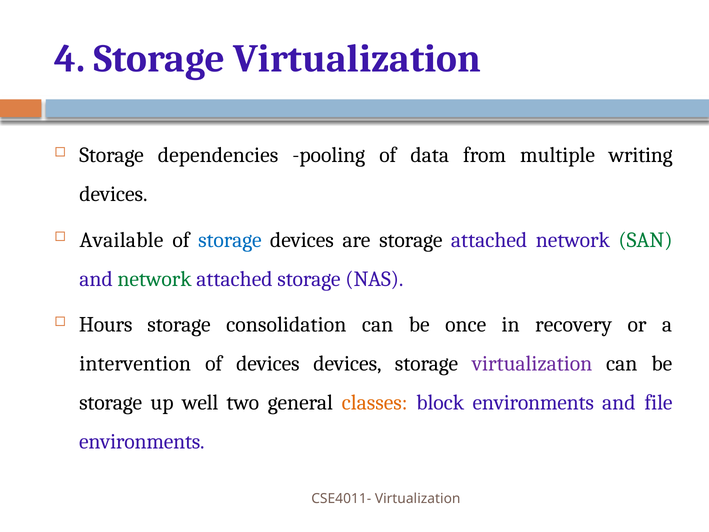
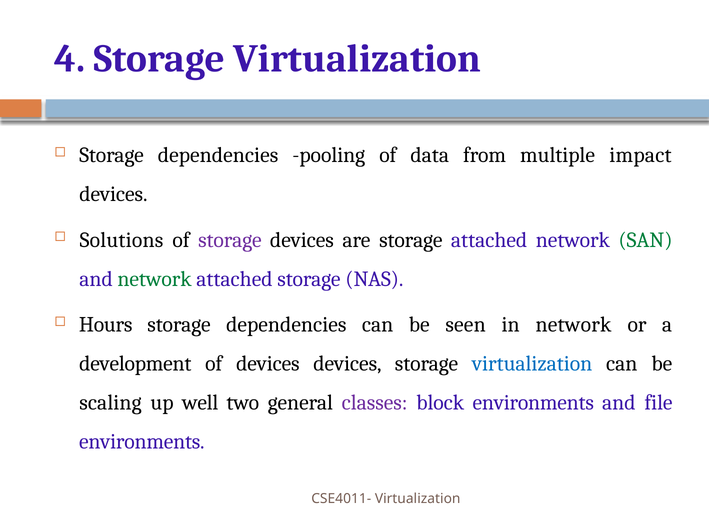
writing: writing -> impact (640, 155)
Available: Available -> Solutions (121, 240)
storage colour: blue -> purple (230, 240)
consolidation: consolidation -> dependencies (286, 325)
once: once -> seen (466, 325)
in recovery: recovery -> network (573, 325)
intervention: intervention -> development (135, 364)
virtualization colour: purple -> blue (532, 364)
storage: storage -> scaling (110, 402)
classes colour: orange -> purple (375, 402)
